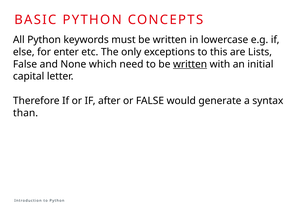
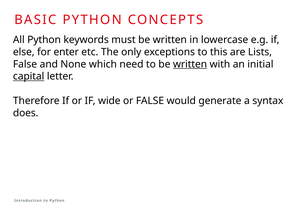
capital underline: none -> present (29, 76)
after: after -> wide (109, 101)
than: than -> does (26, 113)
